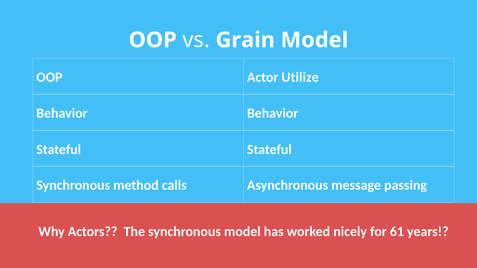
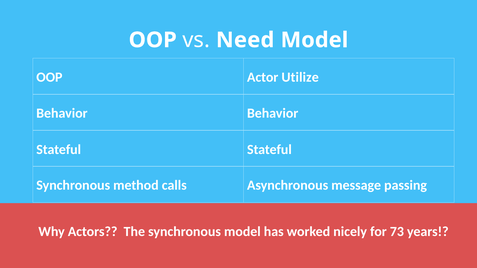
Grain: Grain -> Need (245, 40)
61: 61 -> 73 (397, 232)
